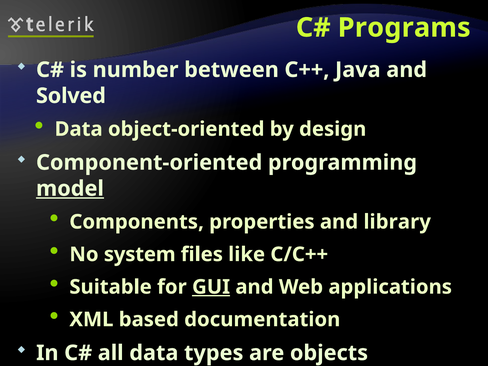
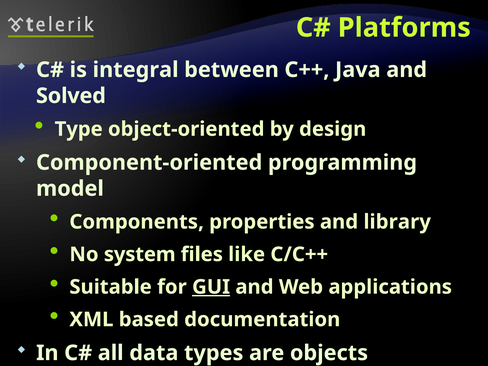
Programs: Programs -> Platforms (404, 28)
number: number -> integral (136, 70)
Data: Data -> Type (79, 129)
model underline: present -> none (70, 189)
